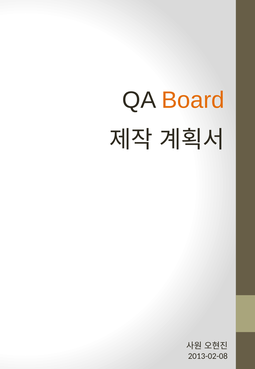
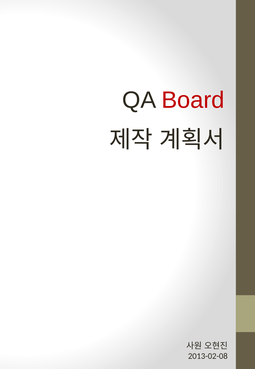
Board colour: orange -> red (193, 100)
